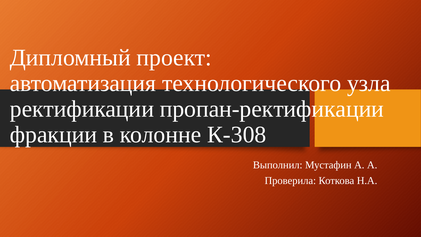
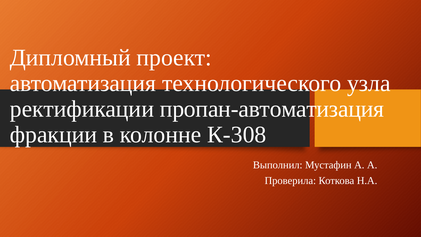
пропан-ректификации: пропан-ректификации -> пропан-автоматизация (272, 109)
